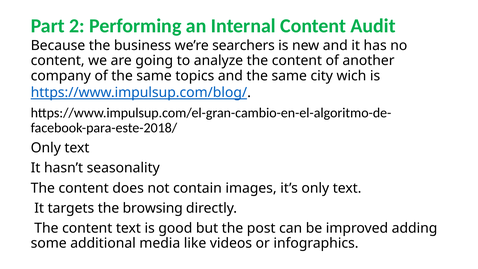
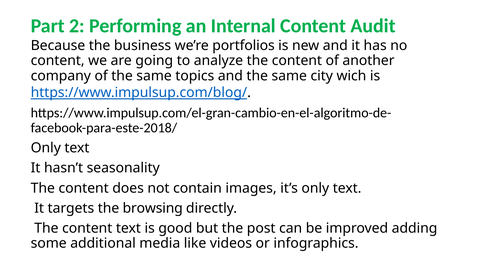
searchers: searchers -> portfolios (244, 46)
